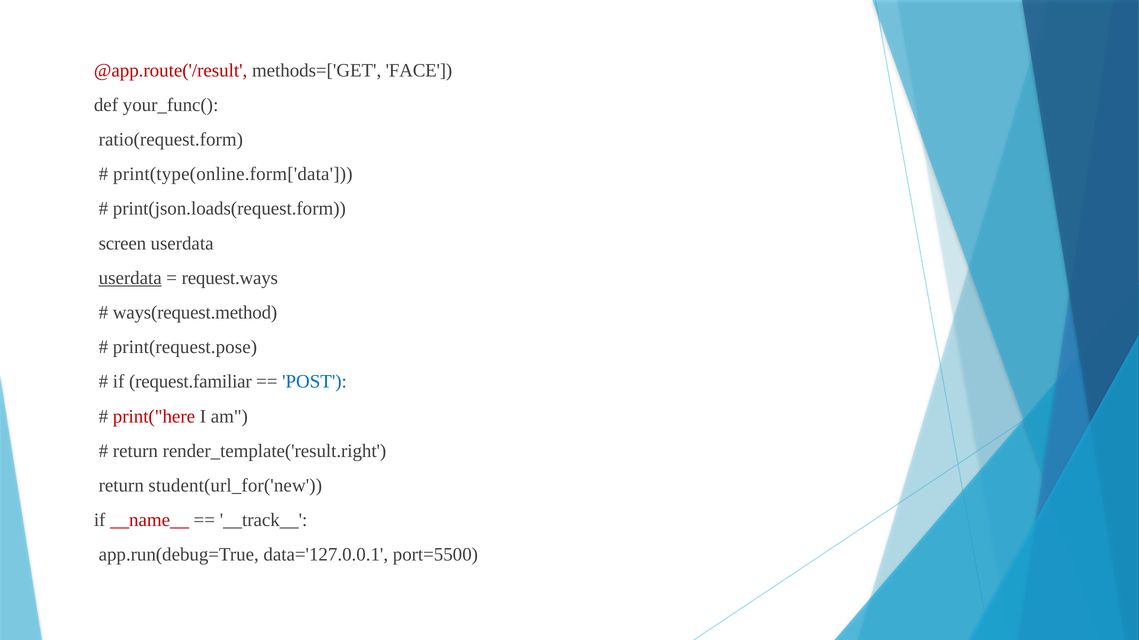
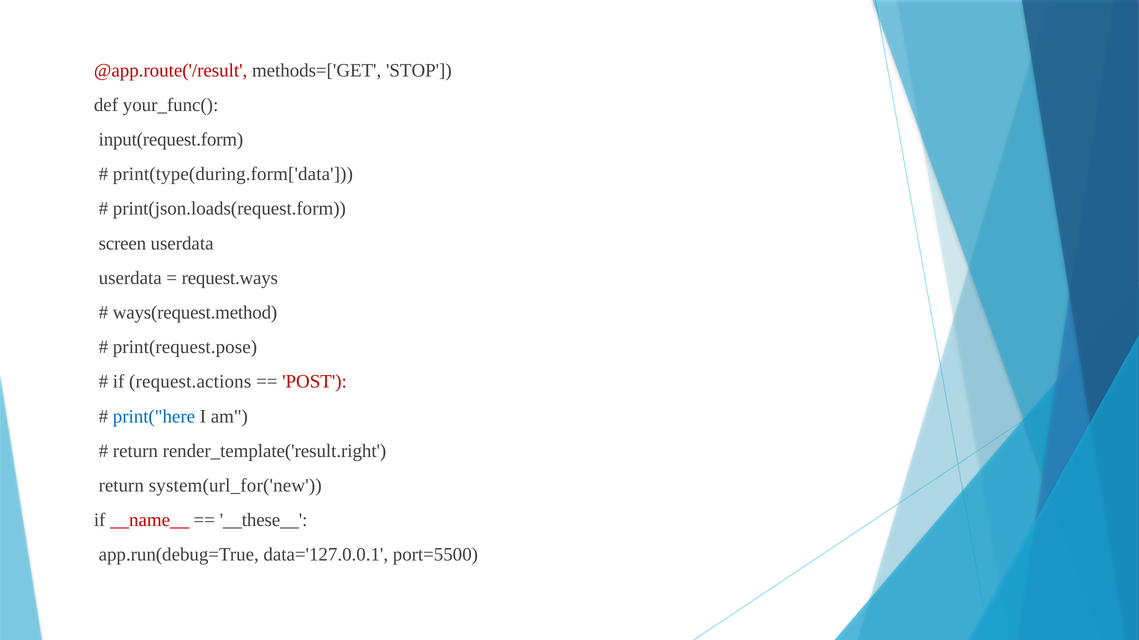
FACE: FACE -> STOP (419, 70)
ratio(request.form: ratio(request.form -> input(request.form (171, 140)
print(type(online.form['data: print(type(online.form['data -> print(type(during.form['data (233, 174)
userdata underline: present -> none (130, 278)
request.familiar: request.familiar -> request.actions (190, 382)
POST colour: blue -> red (315, 382)
print("here colour: red -> blue (154, 417)
student(url_for('new: student(url_for('new -> system(url_for('new (235, 486)
__track__: __track__ -> __these__ (264, 521)
